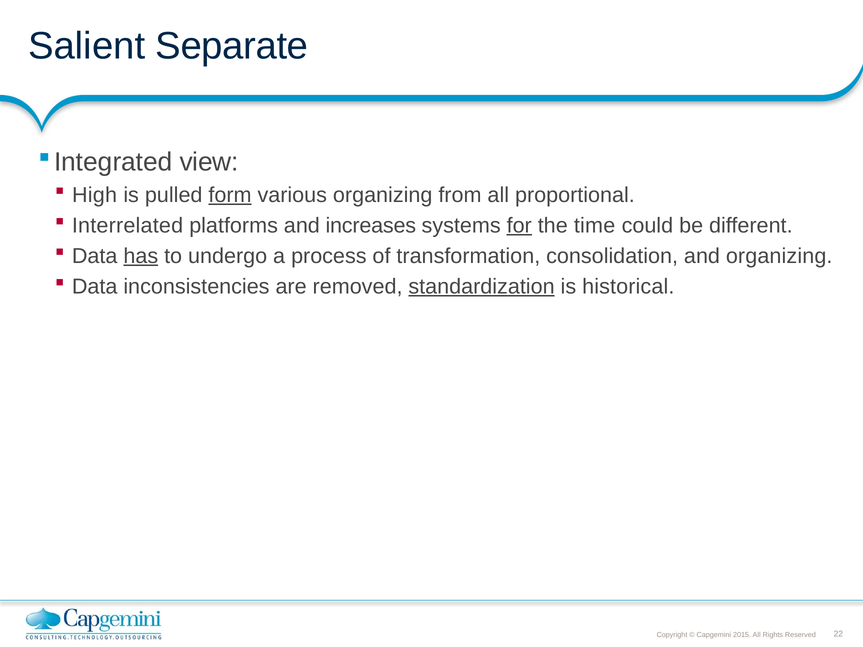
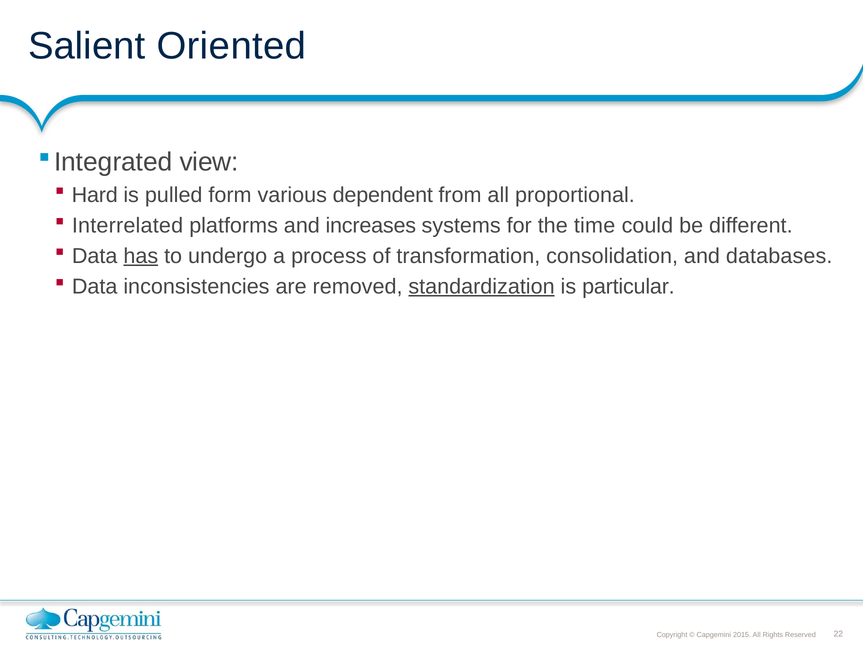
Separate: Separate -> Oriented (231, 46)
High: High -> Hard (95, 195)
form underline: present -> none (230, 195)
various organizing: organizing -> dependent (383, 195)
for underline: present -> none (519, 226)
and organizing: organizing -> databases (779, 256)
historical: historical -> particular (628, 287)
